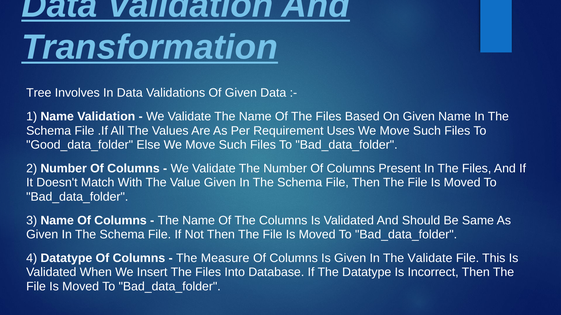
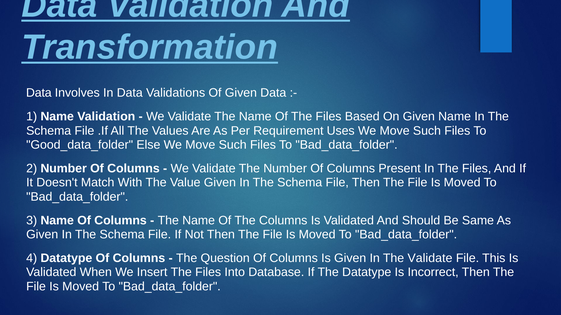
Tree: Tree -> Data (39, 93)
Measure: Measure -> Question (225, 259)
